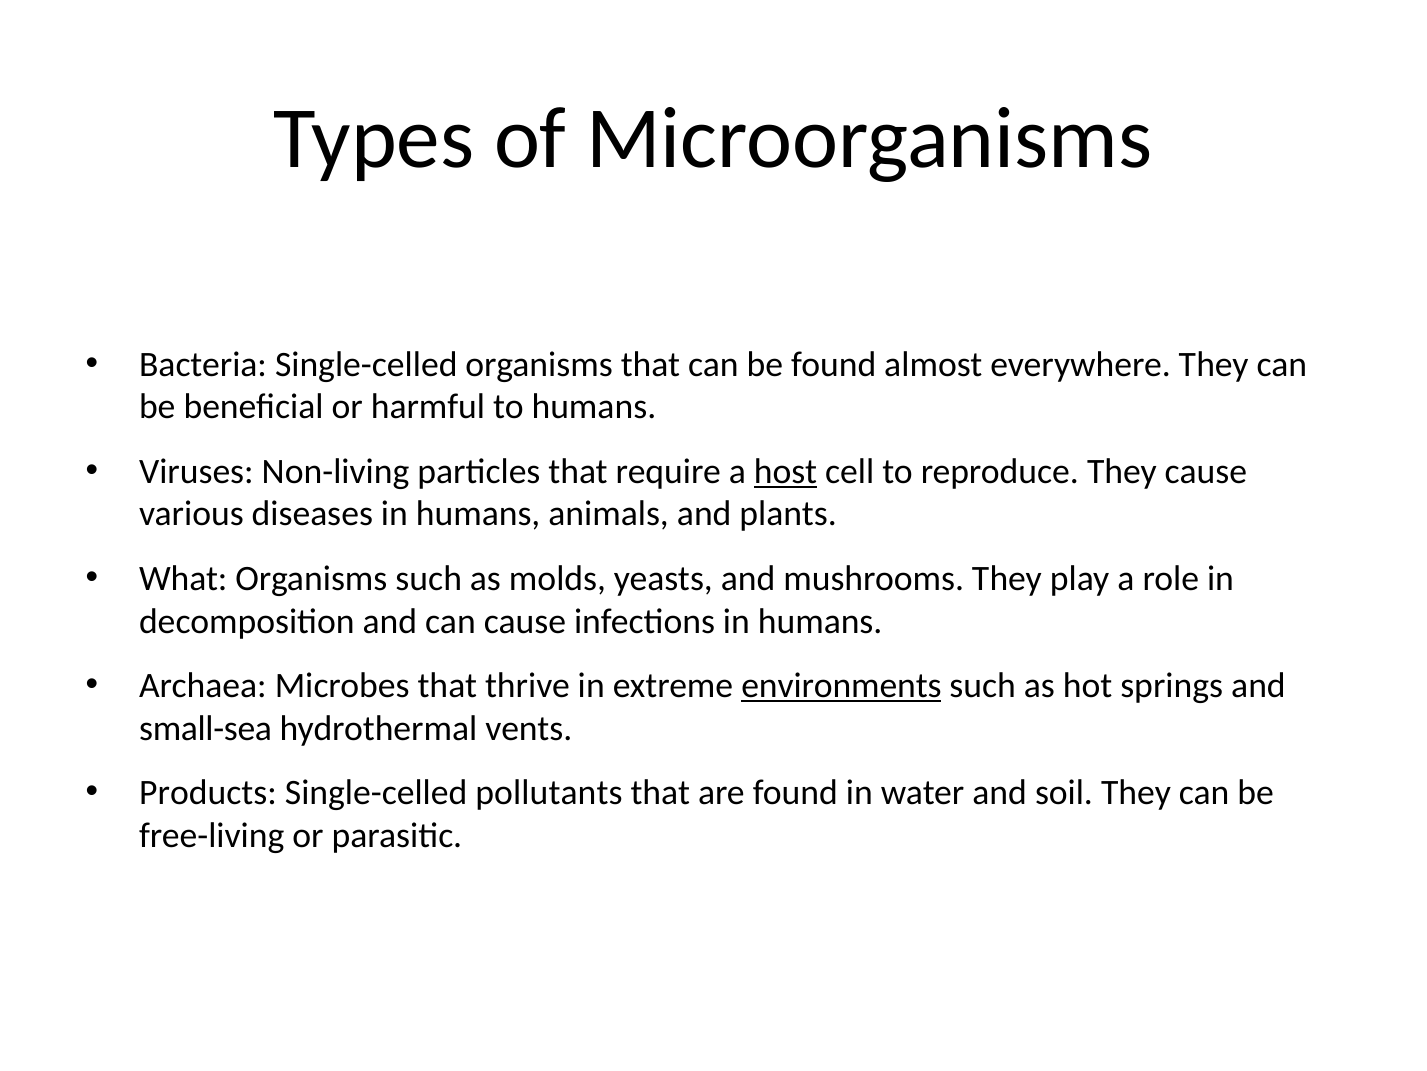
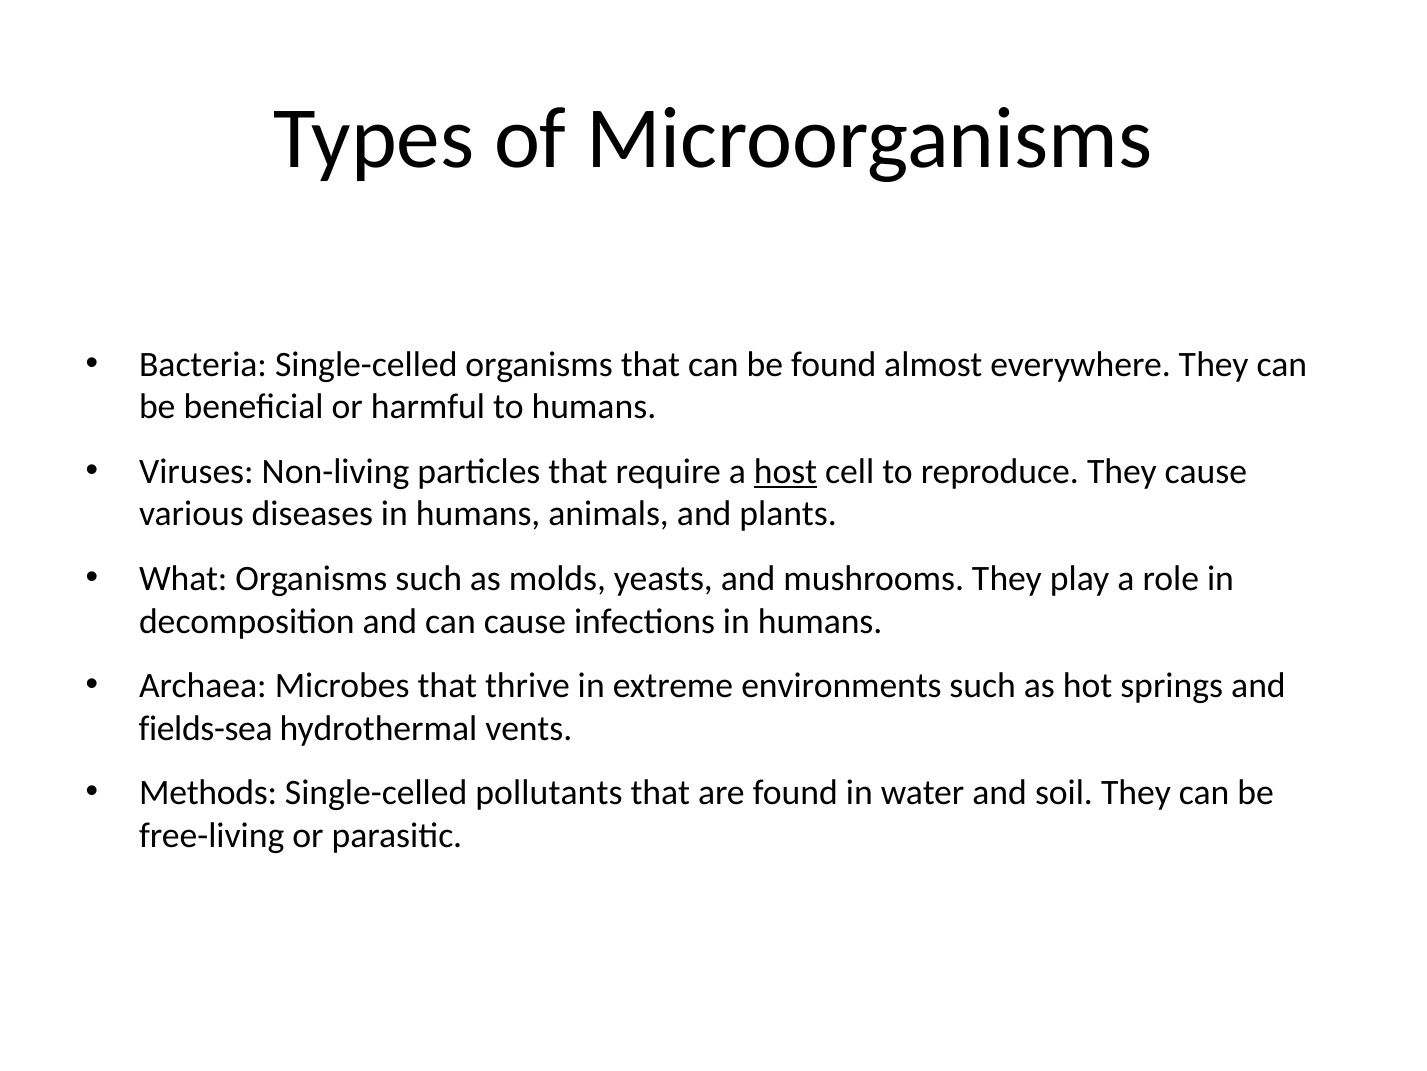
environments underline: present -> none (841, 685)
small-sea: small-sea -> fields-sea (206, 728)
Products: Products -> Methods (208, 792)
